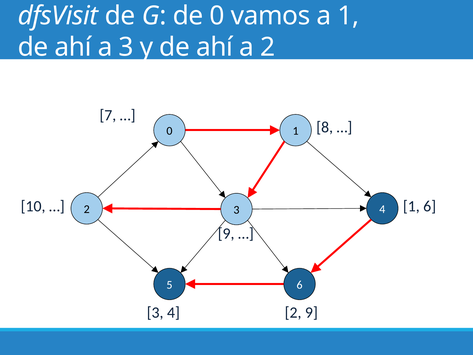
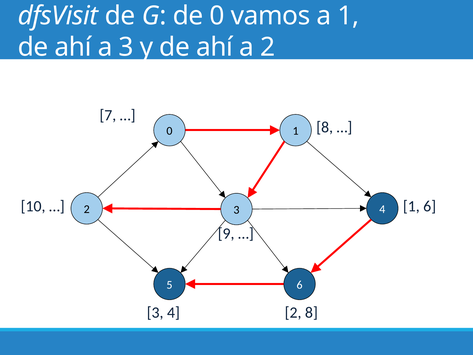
2 9: 9 -> 8 (311, 312)
